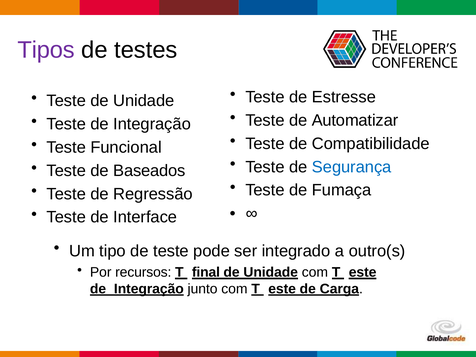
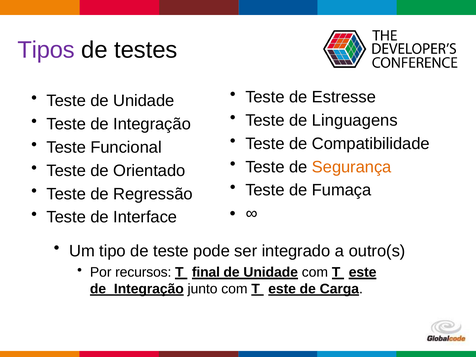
Automatizar: Automatizar -> Linguagens (355, 120)
Segurança colour: blue -> orange (352, 167)
Baseados: Baseados -> Orientado (149, 171)
